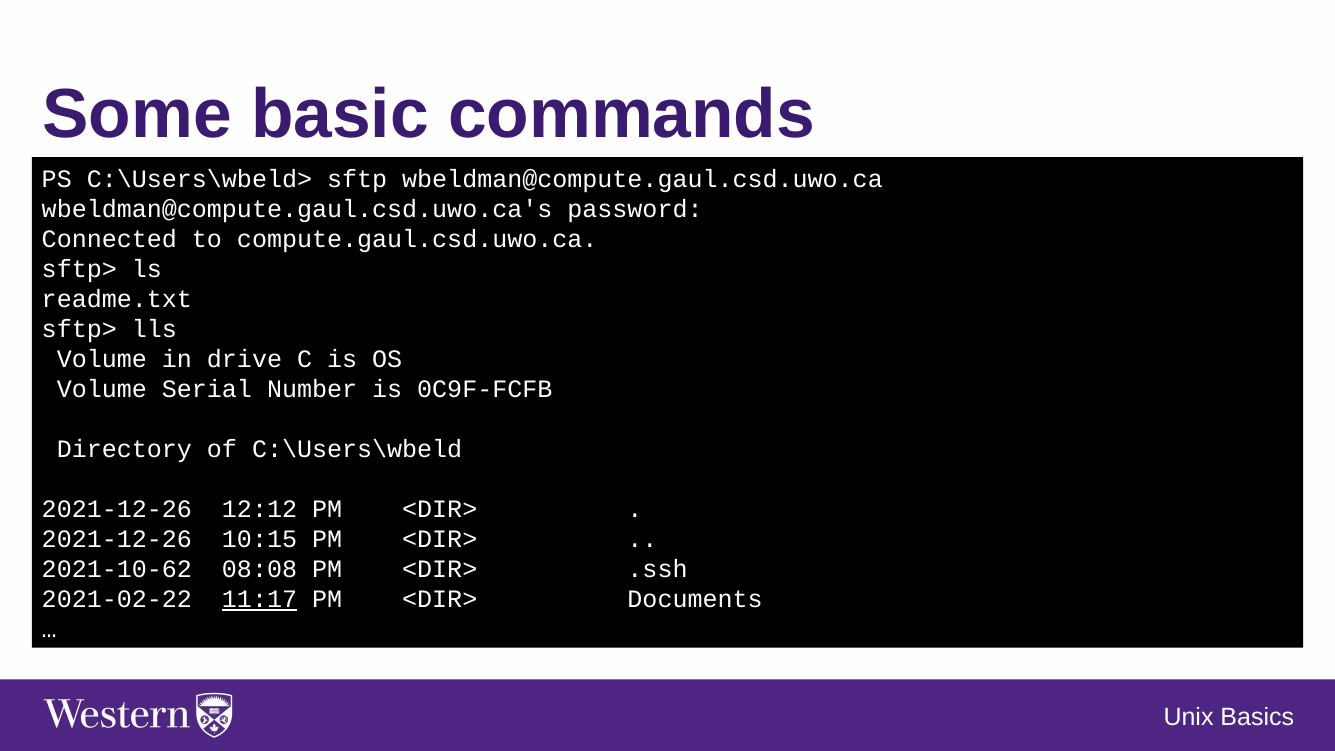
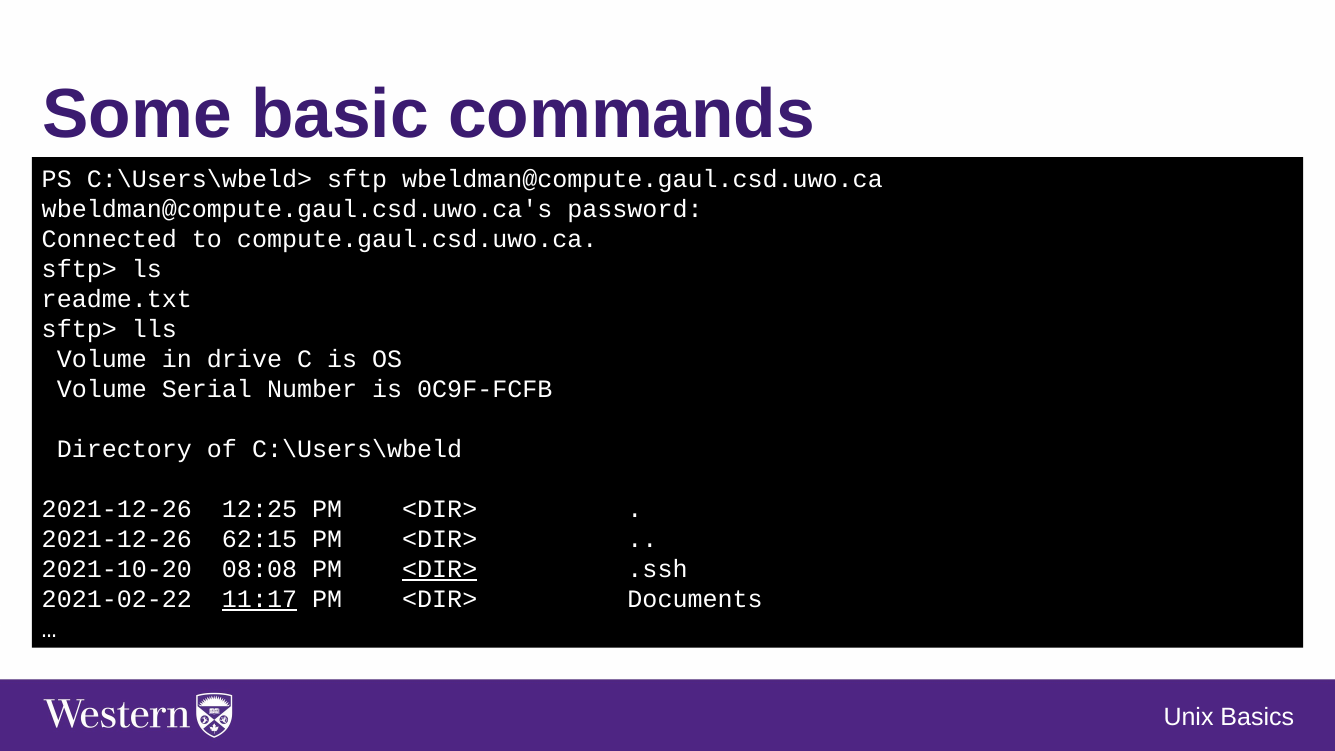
12:12: 12:12 -> 12:25 (260, 509)
10:15: 10:15 -> 62:15 (260, 539)
2021-10-62: 2021-10-62 -> 2021-10-20 (117, 569)
<DIR> underline: none -> present (440, 569)
